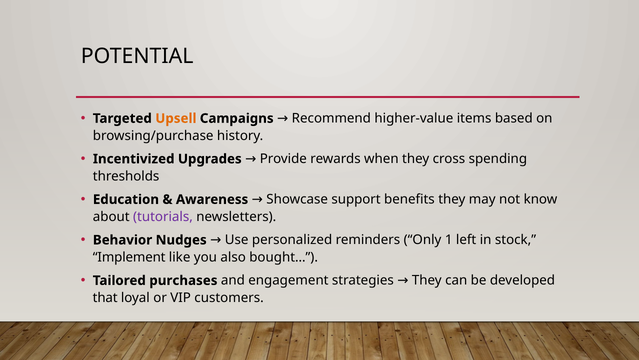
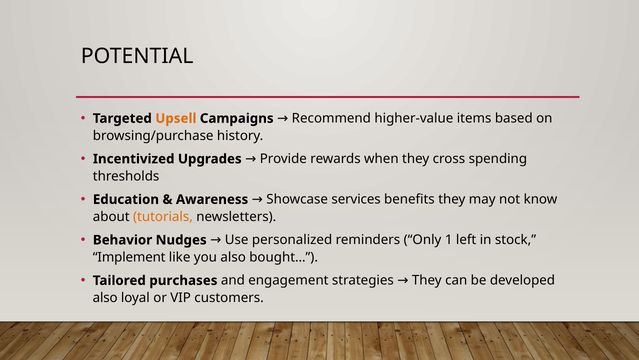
support: support -> services (356, 199)
tutorials colour: purple -> orange (163, 216)
that: that -> also (105, 297)
